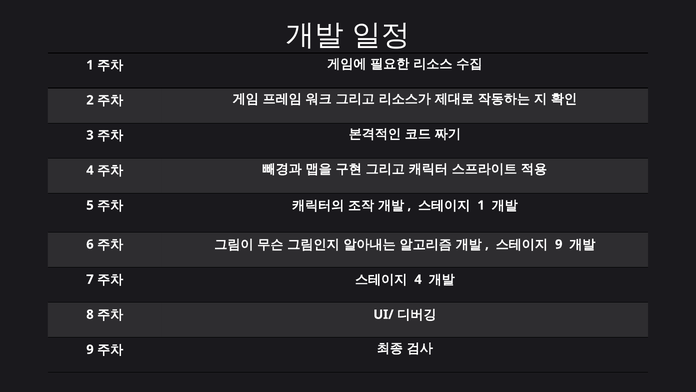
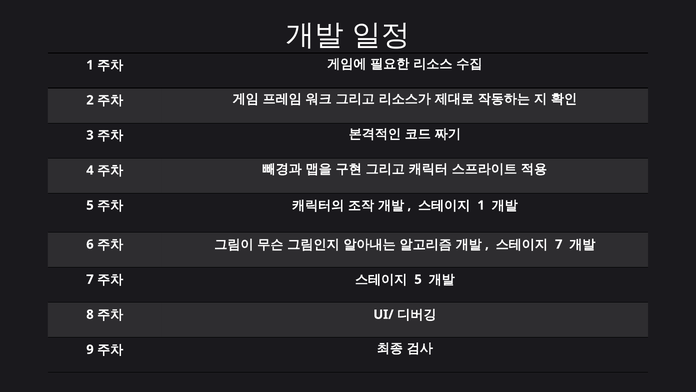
9: 9 -> 7 (559, 244)
4: 4 -> 5 (418, 279)
